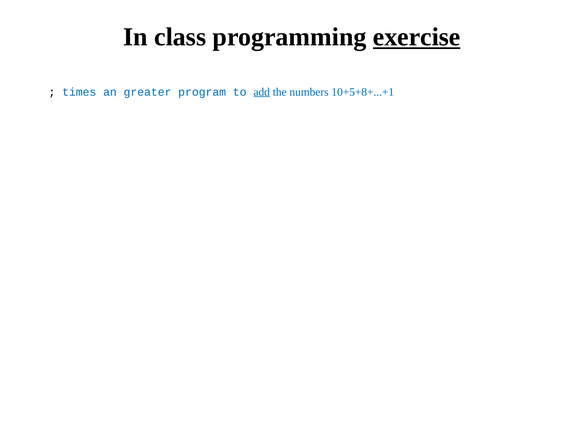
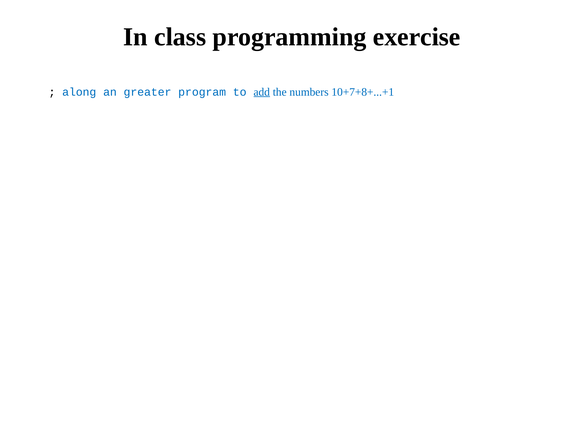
exercise underline: present -> none (417, 37)
times: times -> along (79, 92)
10+5+8+...+1: 10+5+8+...+1 -> 10+7+8+...+1 (363, 92)
